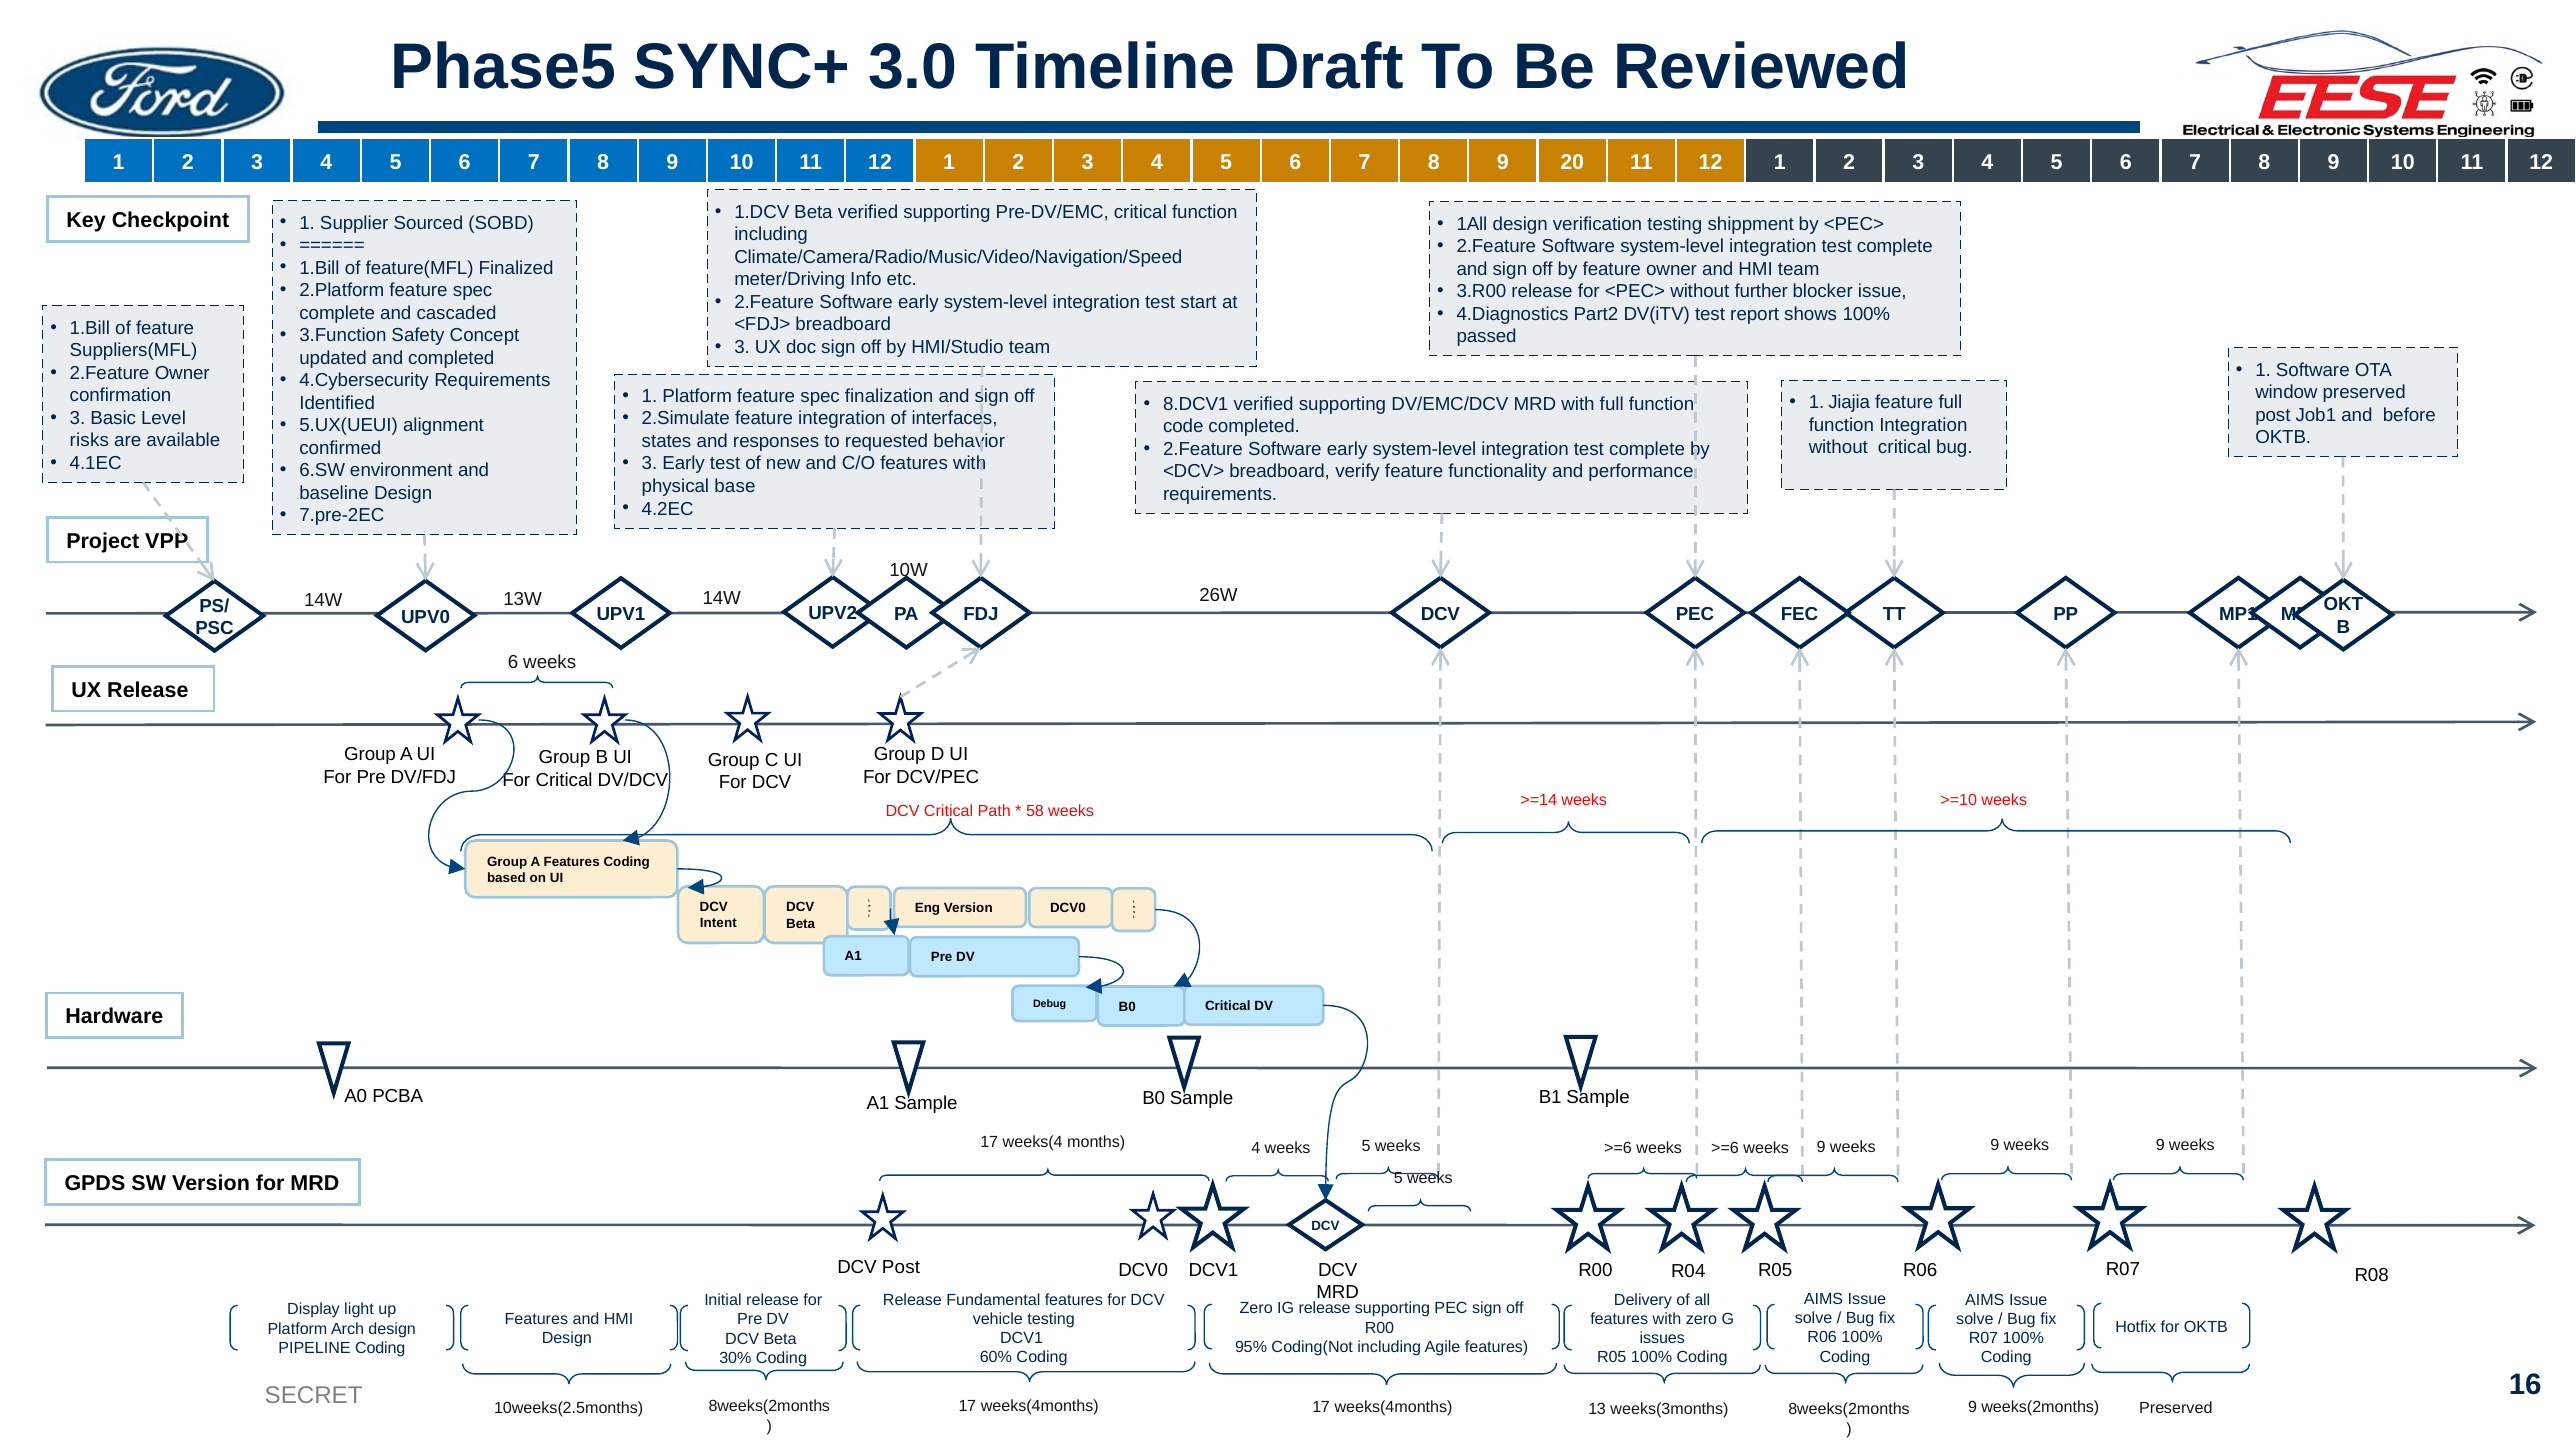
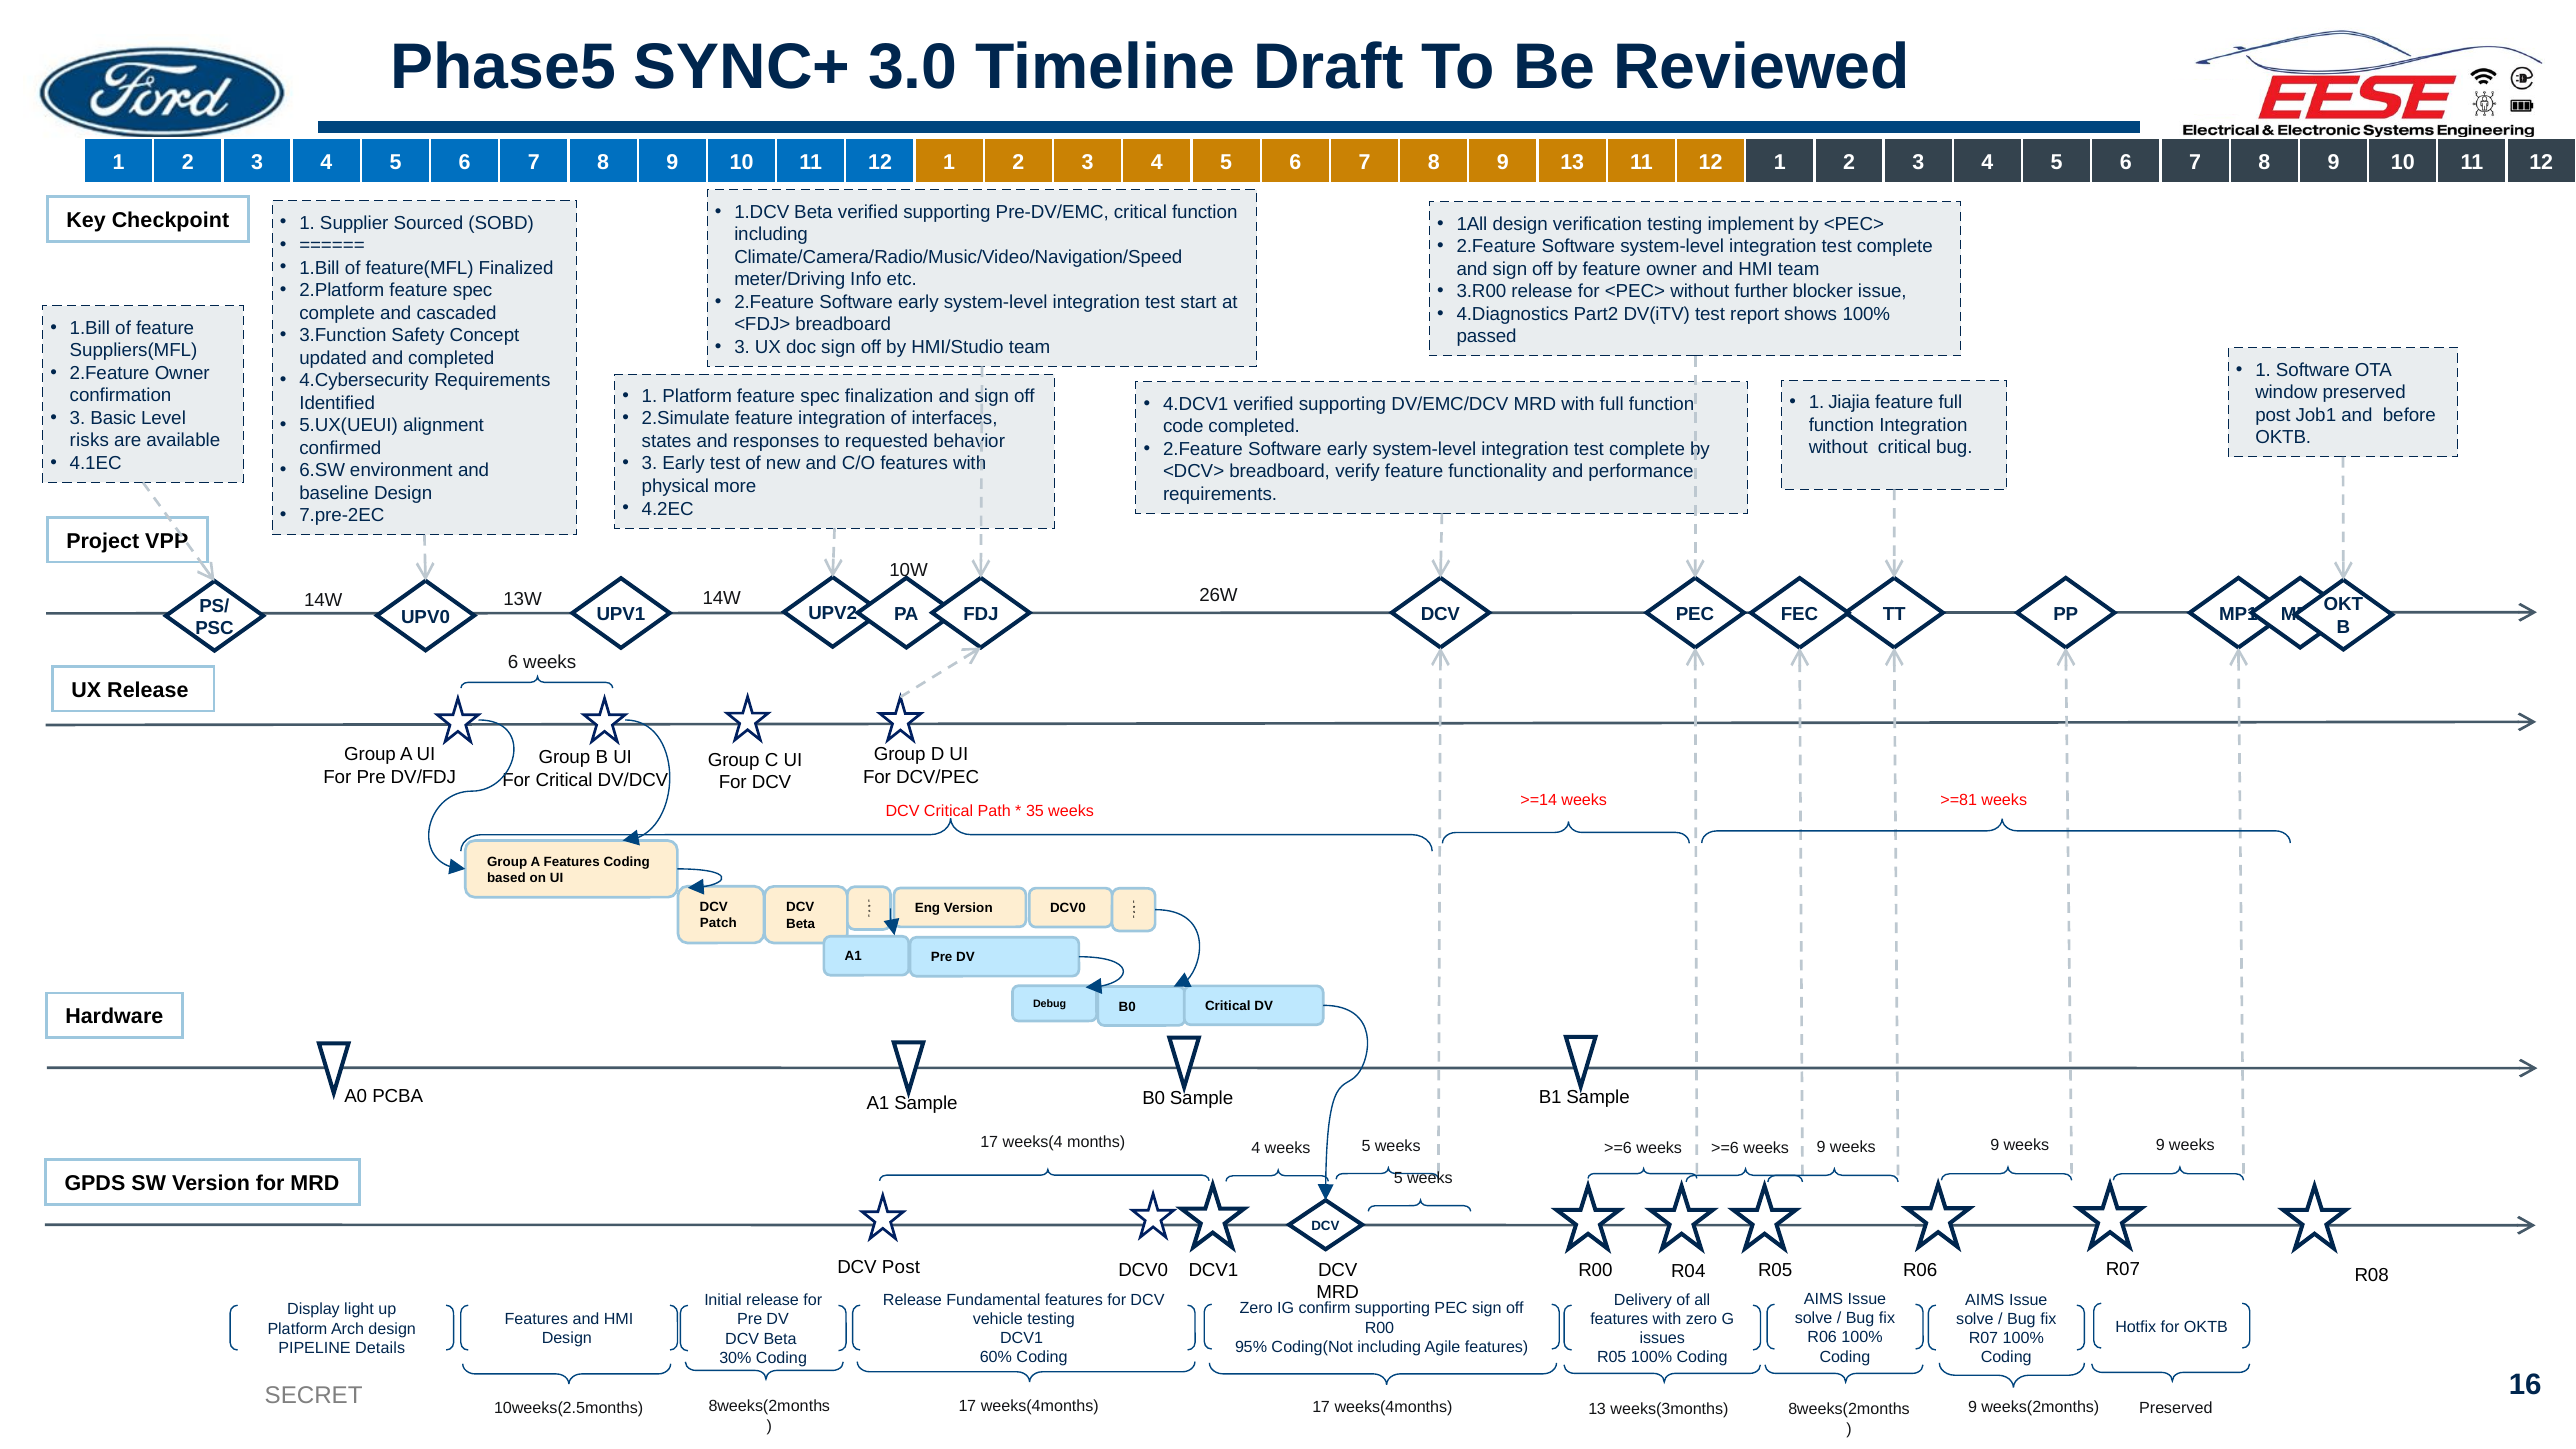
9 20: 20 -> 13 (1572, 162)
shippment: shippment -> implement (1751, 224)
8.DCV1: 8.DCV1 -> 4.DCV1 (1196, 404)
base: base -> more (735, 486)
>=10: >=10 -> >=81 (1959, 801)
58: 58 -> 35 (1035, 812)
Intent: Intent -> Patch (718, 924)
IG release: release -> confirm (1325, 1308)
PIPELINE Coding: Coding -> Details (380, 1348)
